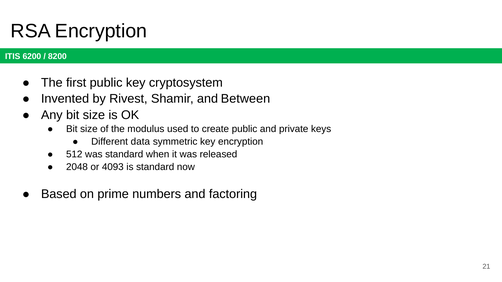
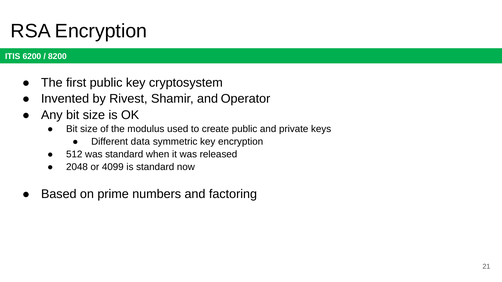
Between: Between -> Operator (246, 99)
4093: 4093 -> 4099 (113, 167)
